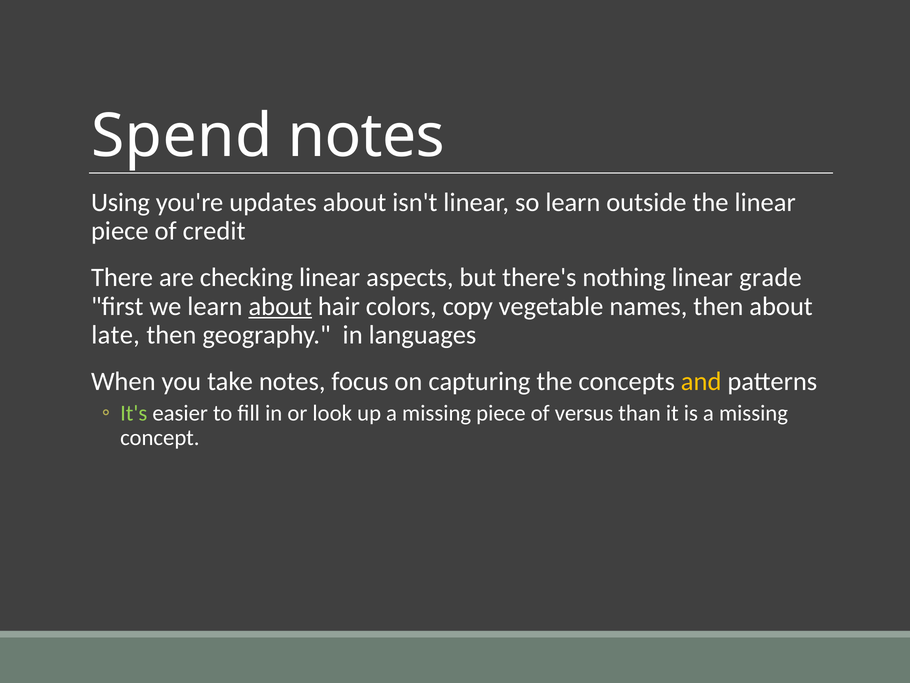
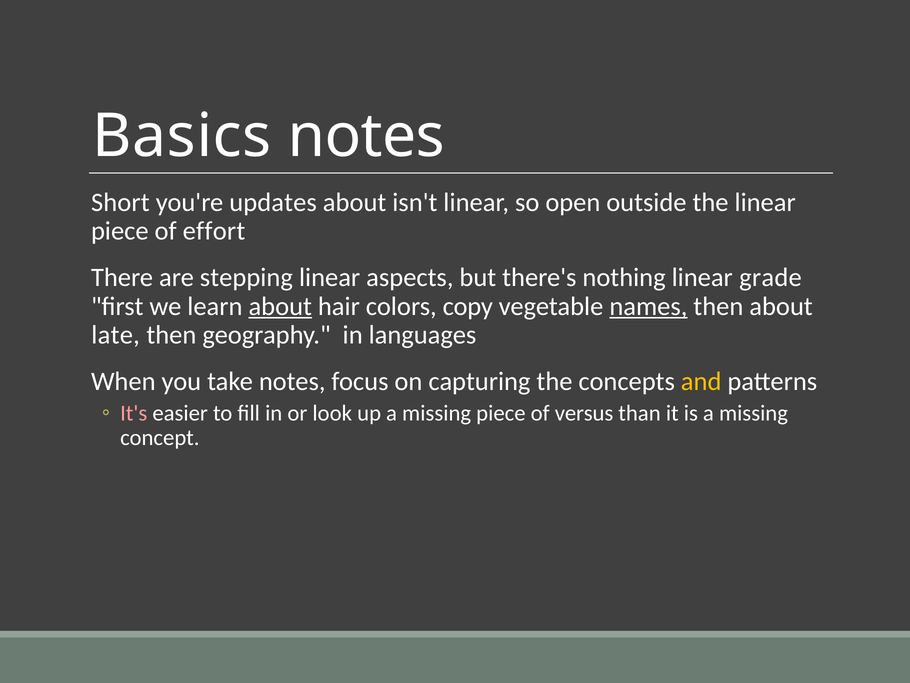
Spend: Spend -> Basics (182, 136)
Using: Using -> Short (120, 202)
so learn: learn -> open (573, 202)
credit: credit -> effort (214, 231)
checking: checking -> stepping (246, 277)
names underline: none -> present (648, 306)
It's colour: light green -> pink (134, 413)
